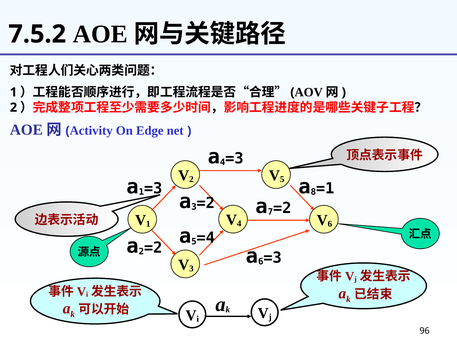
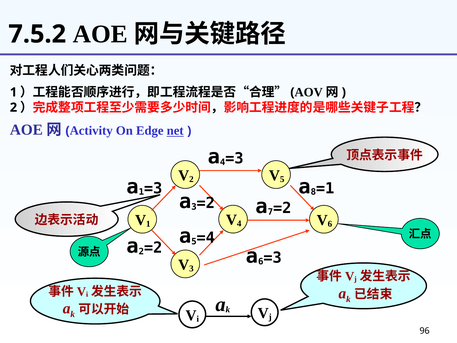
net underline: none -> present (175, 131)
